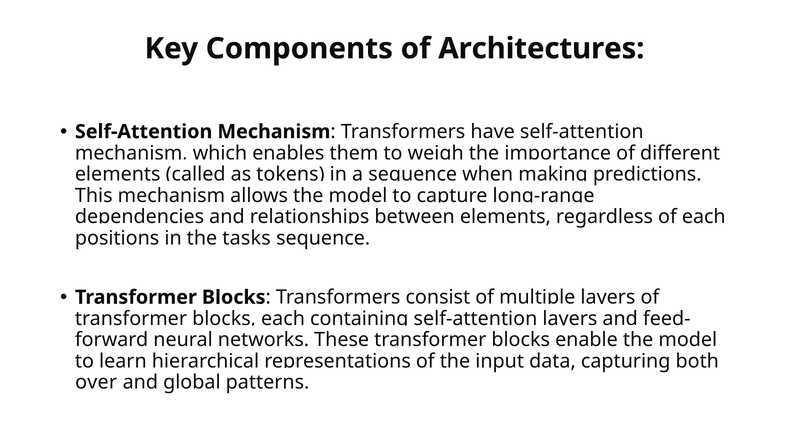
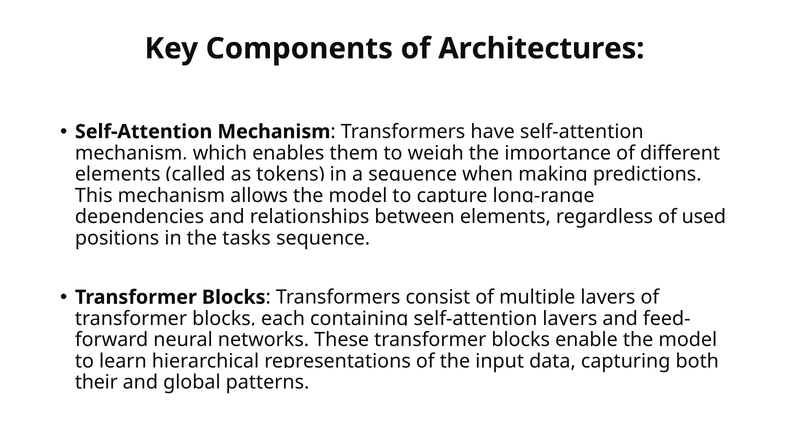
of each: each -> used (704, 217)
over: over -> their (96, 382)
